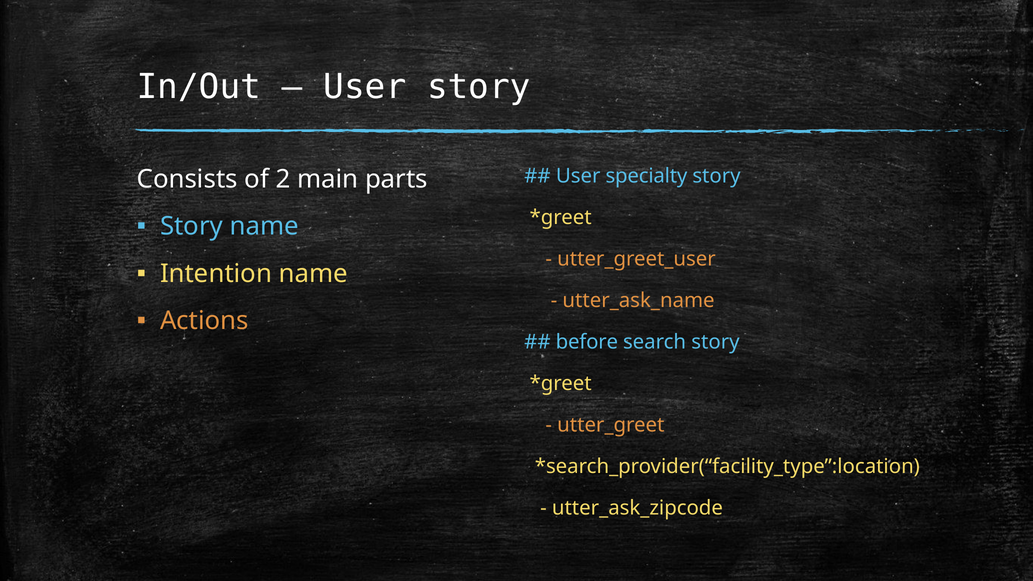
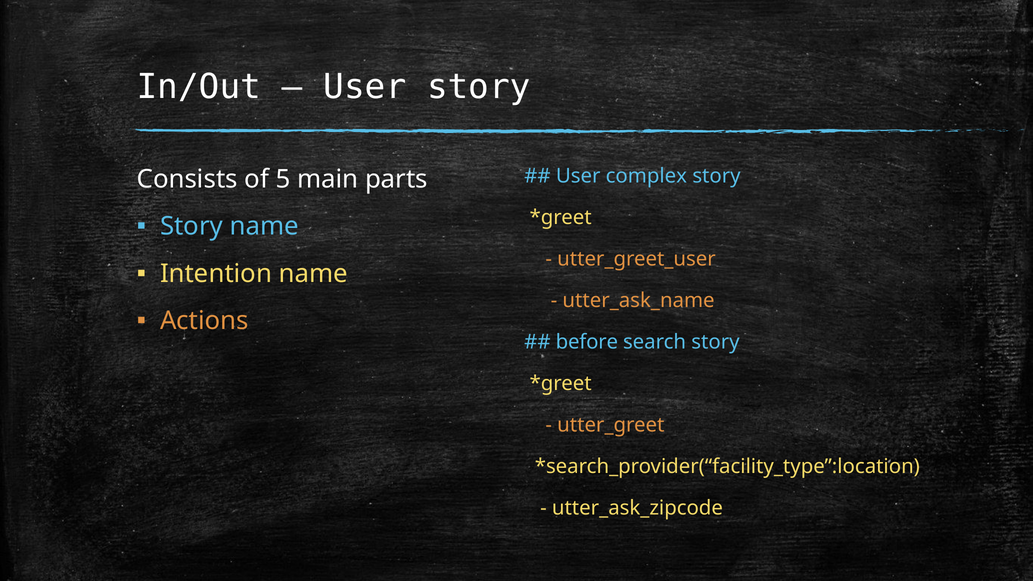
specialty: specialty -> complex (646, 176)
2: 2 -> 5 (283, 179)
